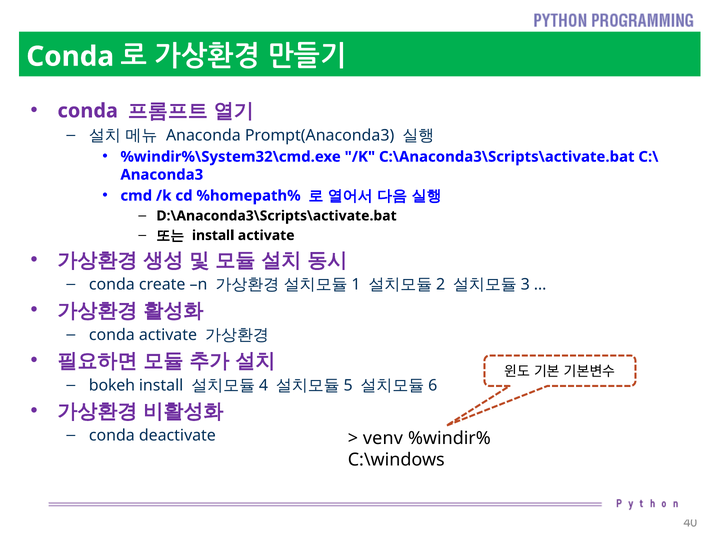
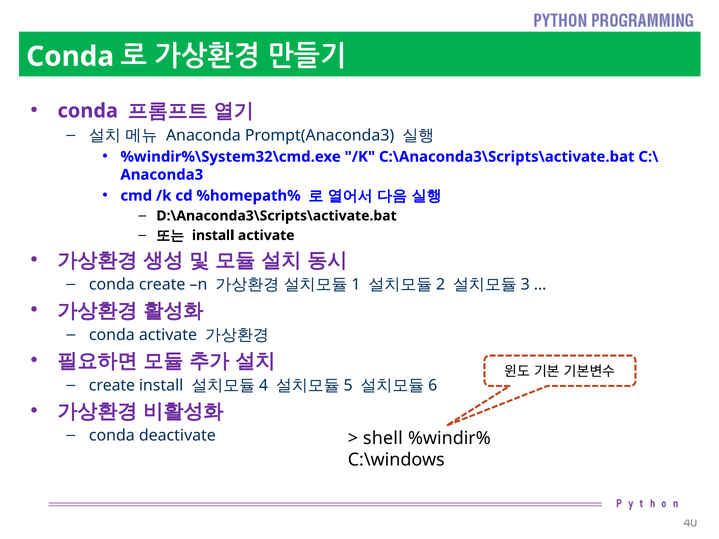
bokeh: bokeh -> create (112, 385)
venv: venv -> shell (383, 439)
